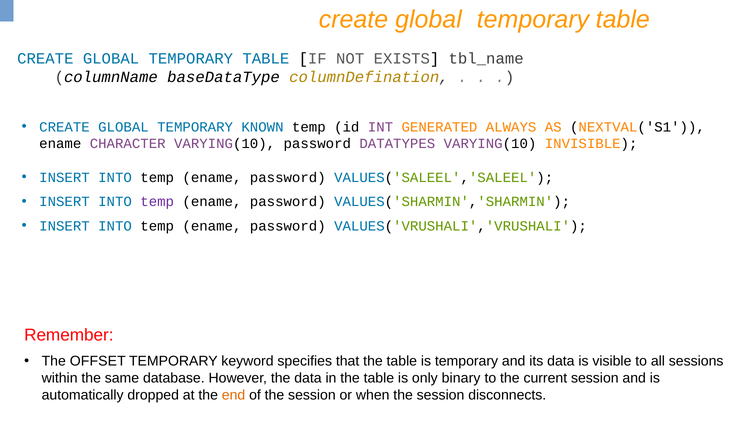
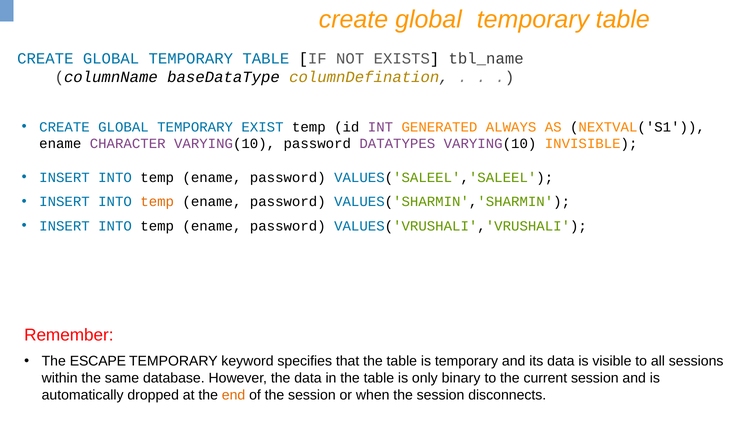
KNOWN: KNOWN -> EXIST (263, 127)
temp colour: purple -> orange (157, 202)
OFFSET: OFFSET -> ESCAPE (98, 361)
